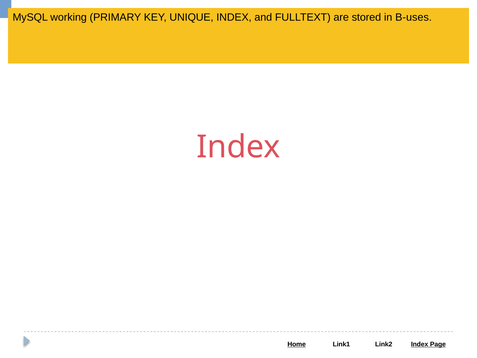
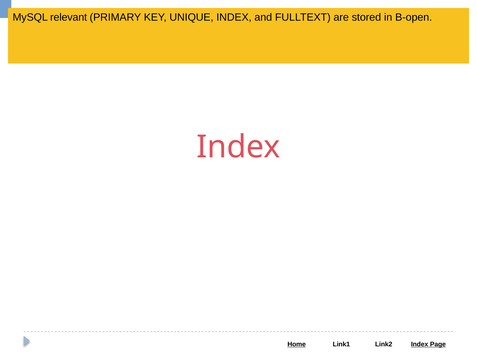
working: working -> relevant (69, 17)
B-uses: B-uses -> B-open (414, 17)
